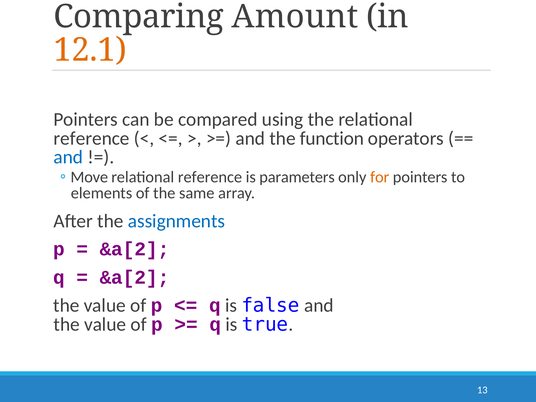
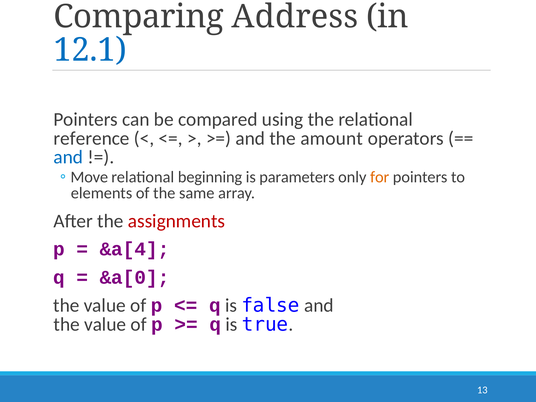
Amount: Amount -> Address (295, 17)
12.1 colour: orange -> blue (90, 50)
function: function -> amount (332, 138)
reference: reference -> beginning (210, 177)
assignments colour: blue -> red (177, 221)
&a[2: &a[2 -> &a[4 (135, 249)
&a[2: &a[2 -> &a[0 (135, 277)
